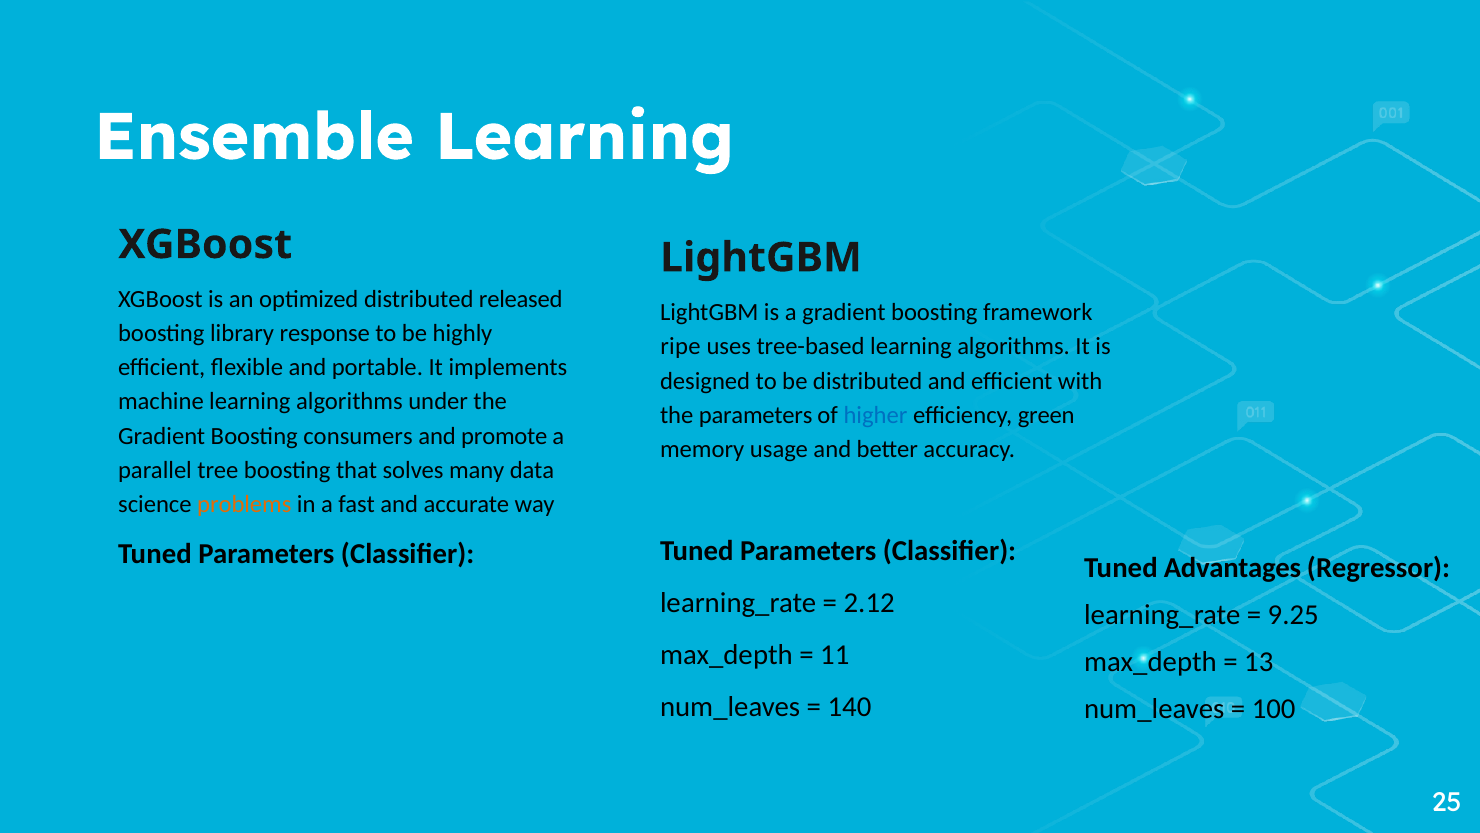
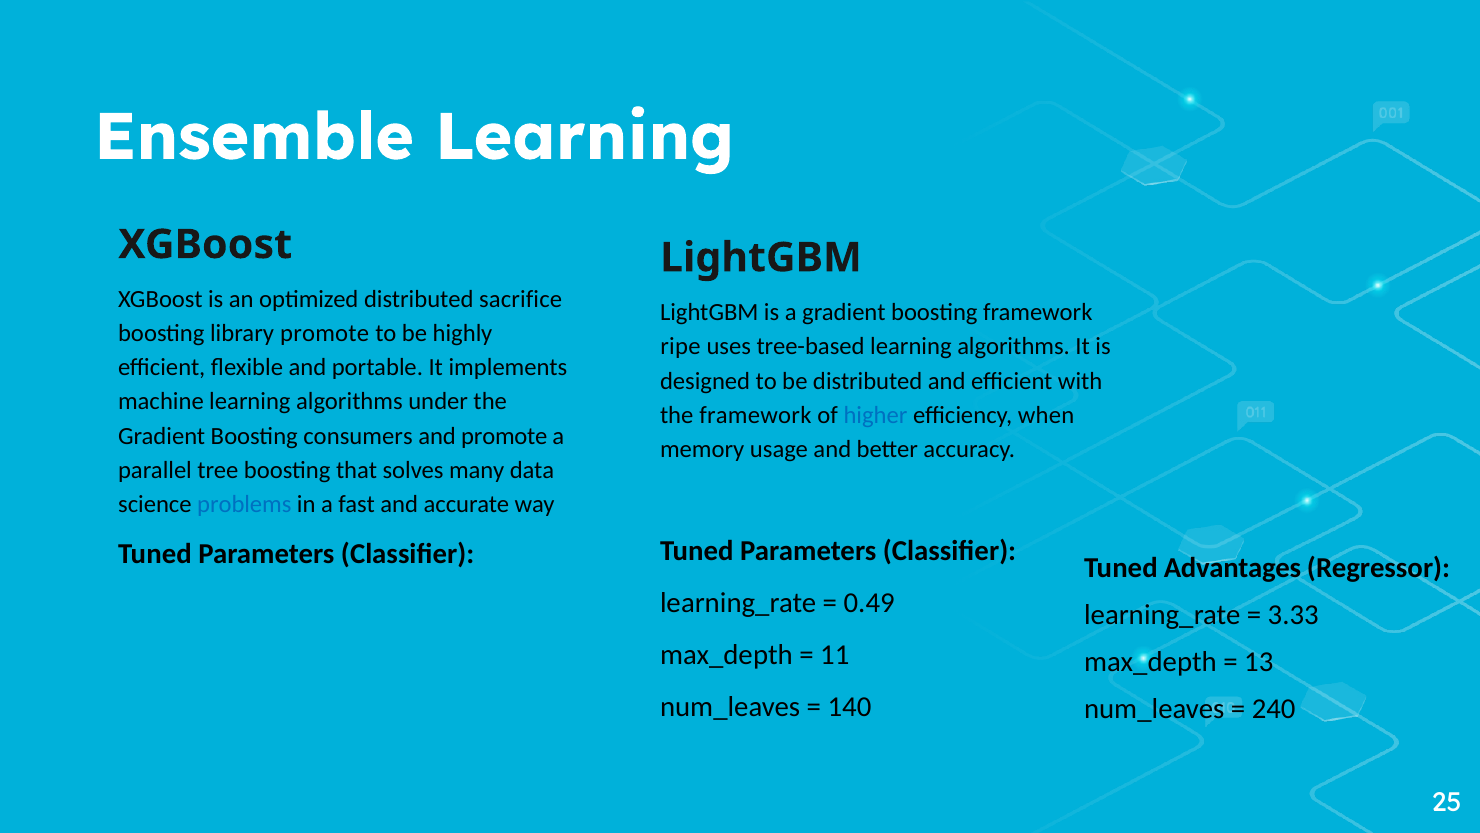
released: released -> sacrifice (521, 300)
library response: response -> promote (325, 334)
the parameters: parameters -> framework (755, 415)
green: green -> when (1046, 415)
problems colour: orange -> blue (244, 504)
2.12: 2.12 -> 0.49 (869, 603)
9.25: 9.25 -> 3.33 (1293, 615)
100: 100 -> 240 (1274, 709)
